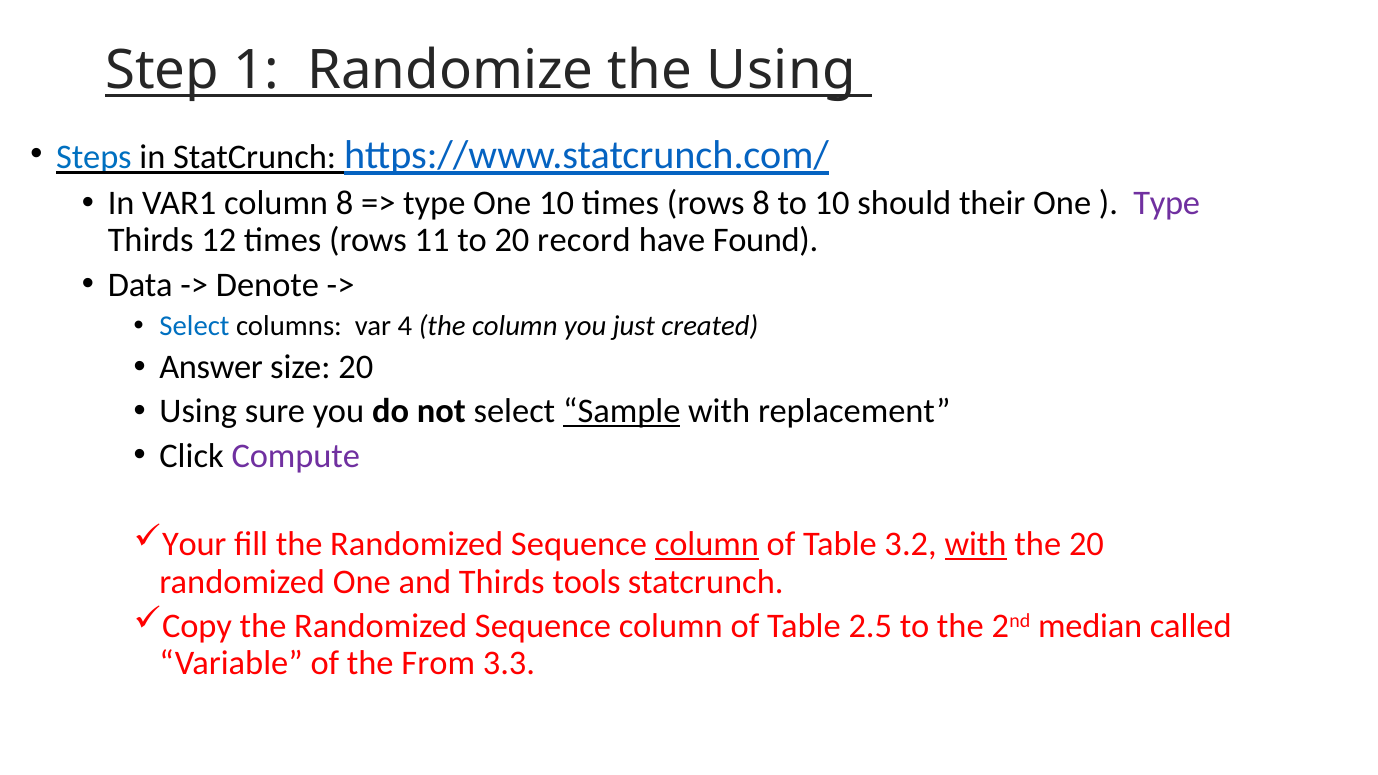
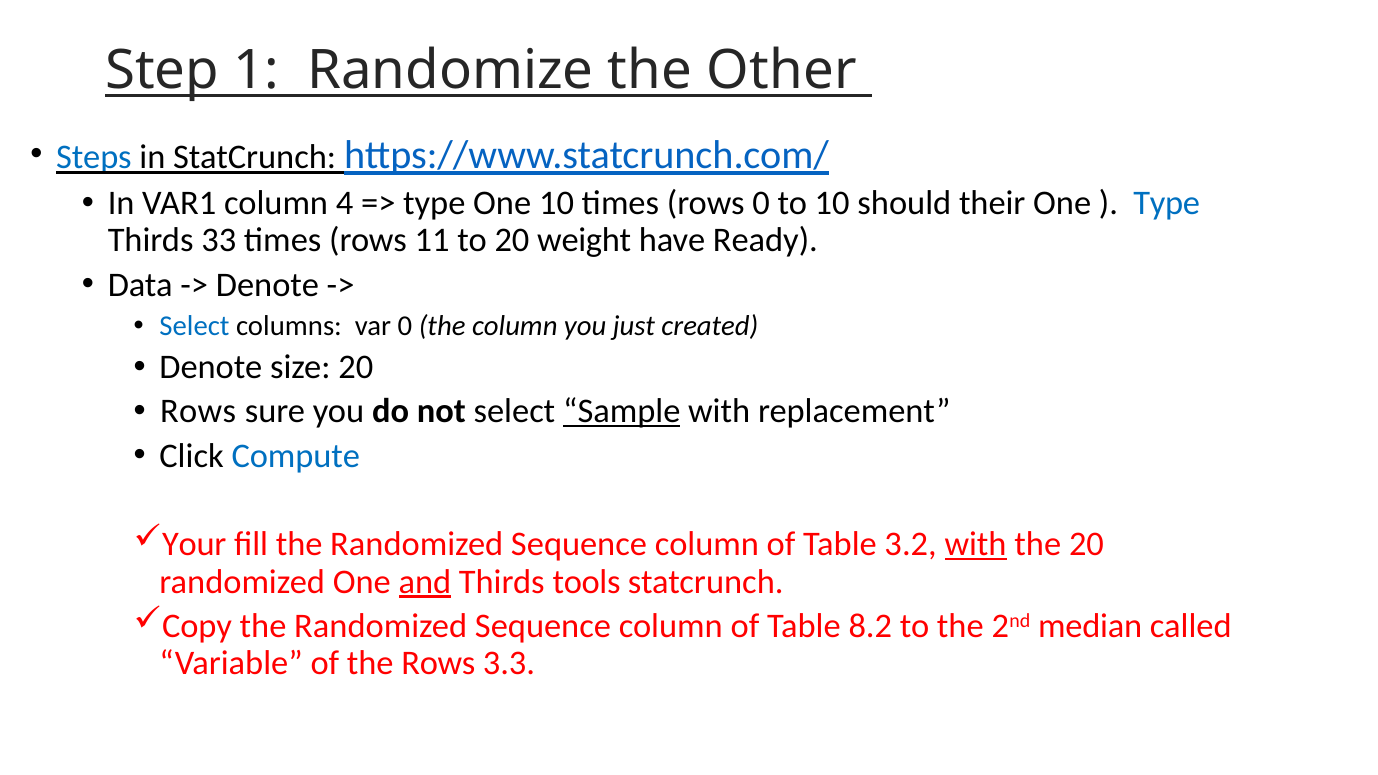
the Using: Using -> Other (782, 71)
column 8: 8 -> 4 (345, 203)
rows 8: 8 -> 0 (761, 203)
Type colour: purple -> blue (1167, 203)
12: 12 -> 33 (219, 240)
record: record -> weight (584, 240)
Found: Found -> Ready (765, 240)
var 4: 4 -> 0 (405, 326)
Answer: Answer -> Denote (211, 367)
Using: Using -> Rows (198, 412)
Compute colour: purple -> blue (296, 456)
column underline: present -> none (707, 545)
and underline: none -> present (425, 582)
2.5: 2.5 -> 8.2 (870, 626)
the From: From -> Rows (438, 663)
